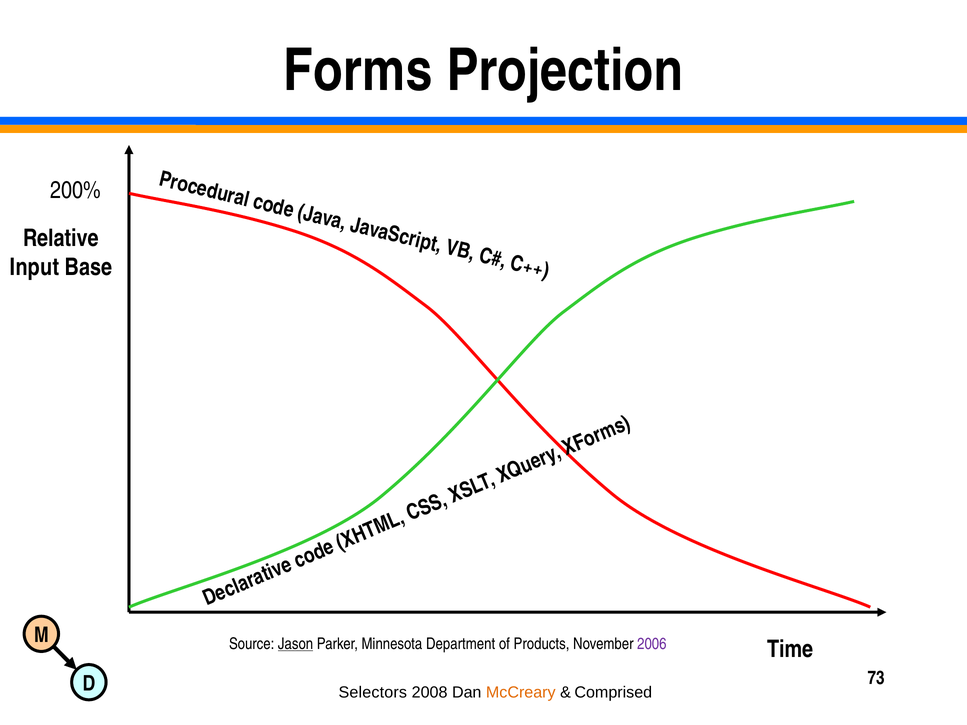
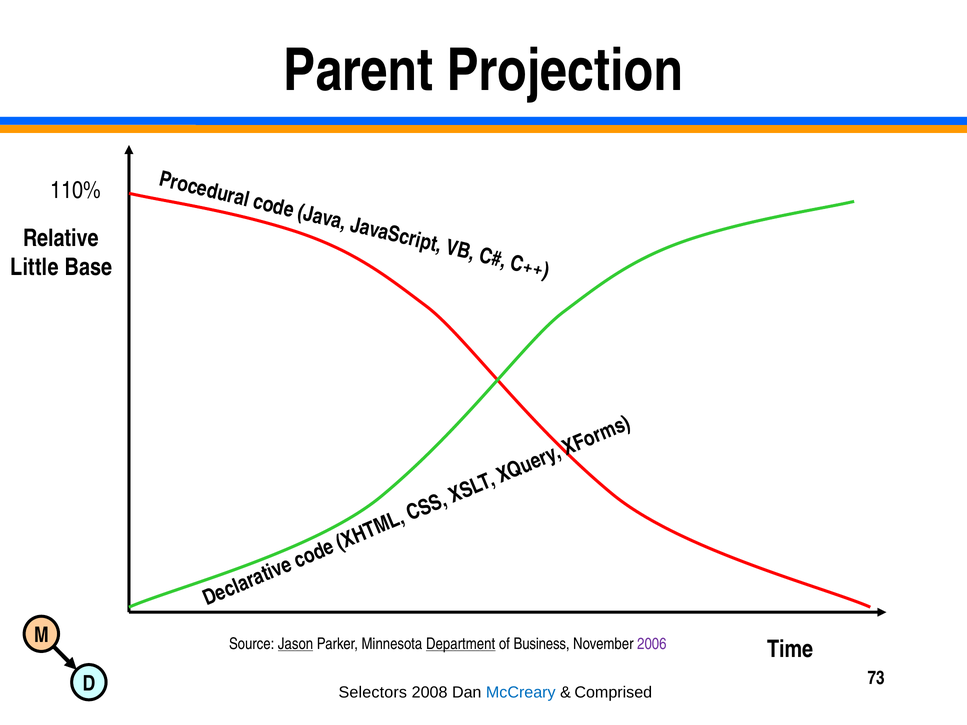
Forms: Forms -> Parent (358, 71)
200%: 200% -> 110% (75, 190)
Input: Input -> Little (34, 268)
Department underline: none -> present (461, 644)
Products: Products -> Business (542, 644)
McCreary colour: orange -> blue (521, 693)
